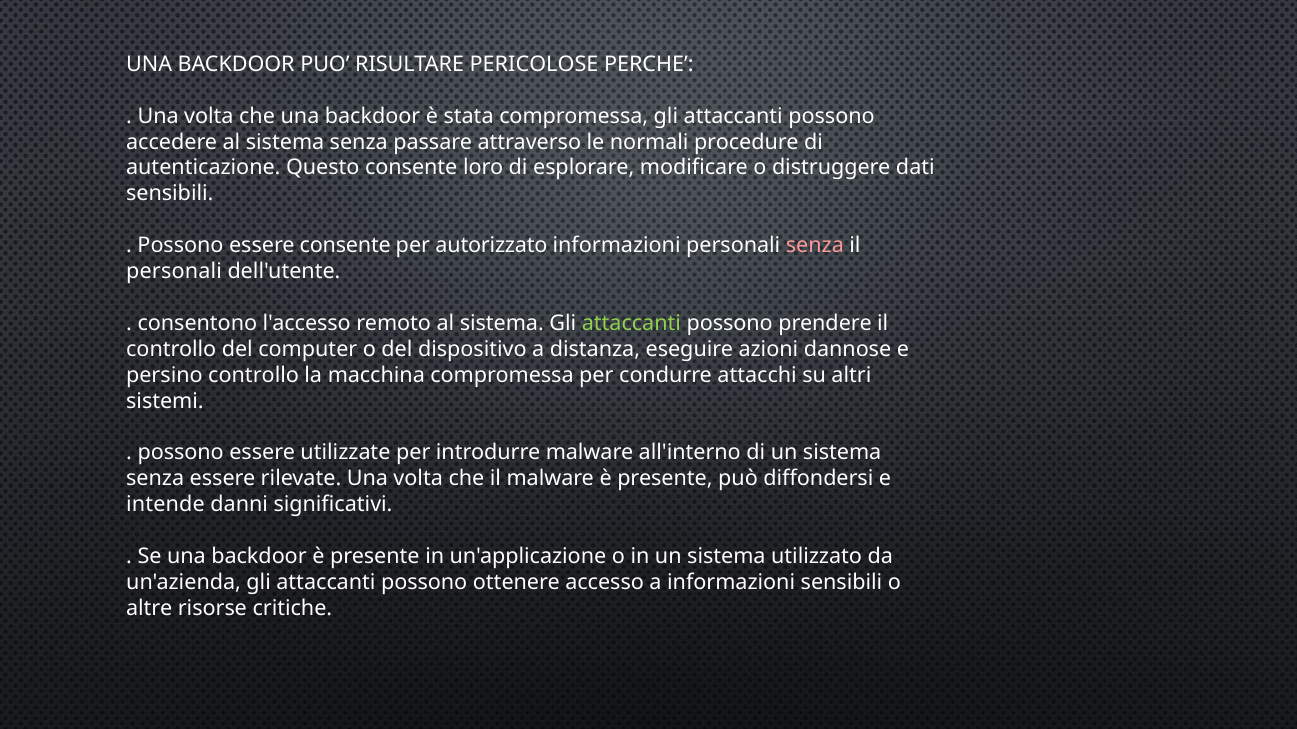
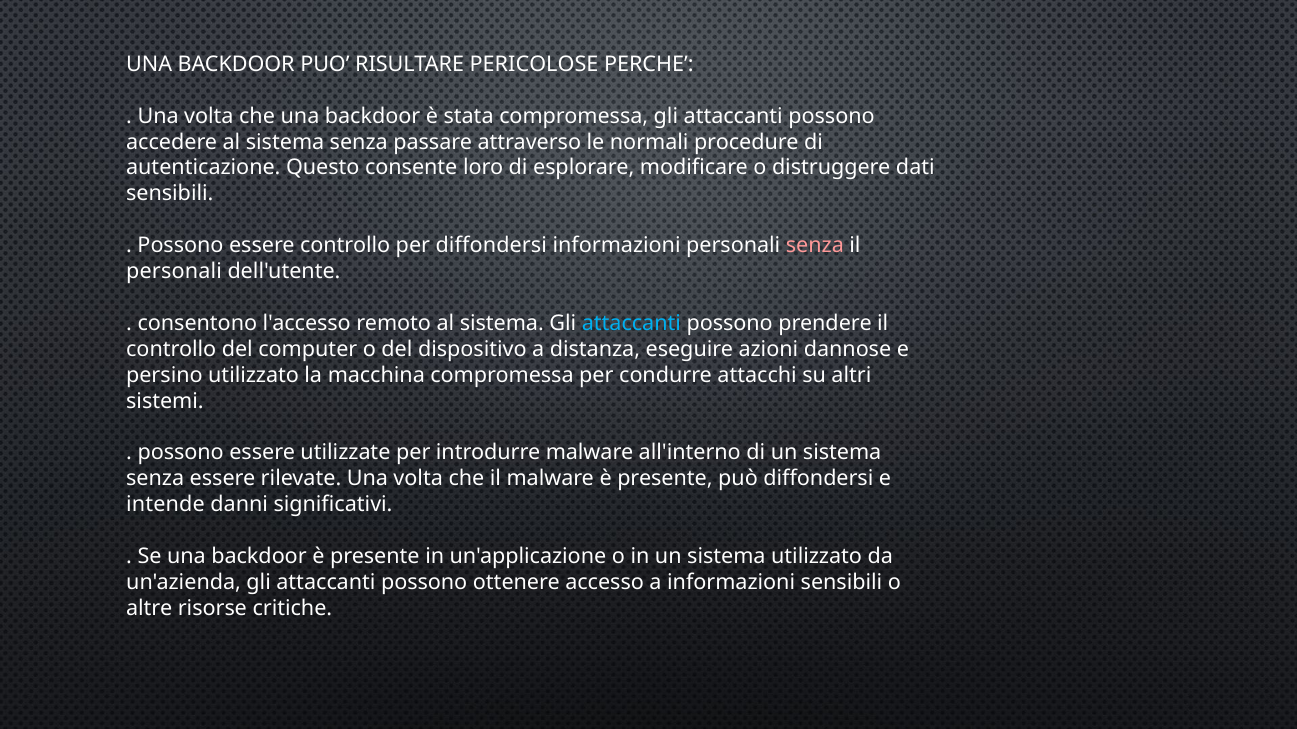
essere consente: consente -> controllo (345, 246)
per autorizzato: autorizzato -> diffondersi (491, 246)
attaccanti colour: light green -> light blue (631, 324)
persino controllo: controllo -> utilizzato (254, 375)
